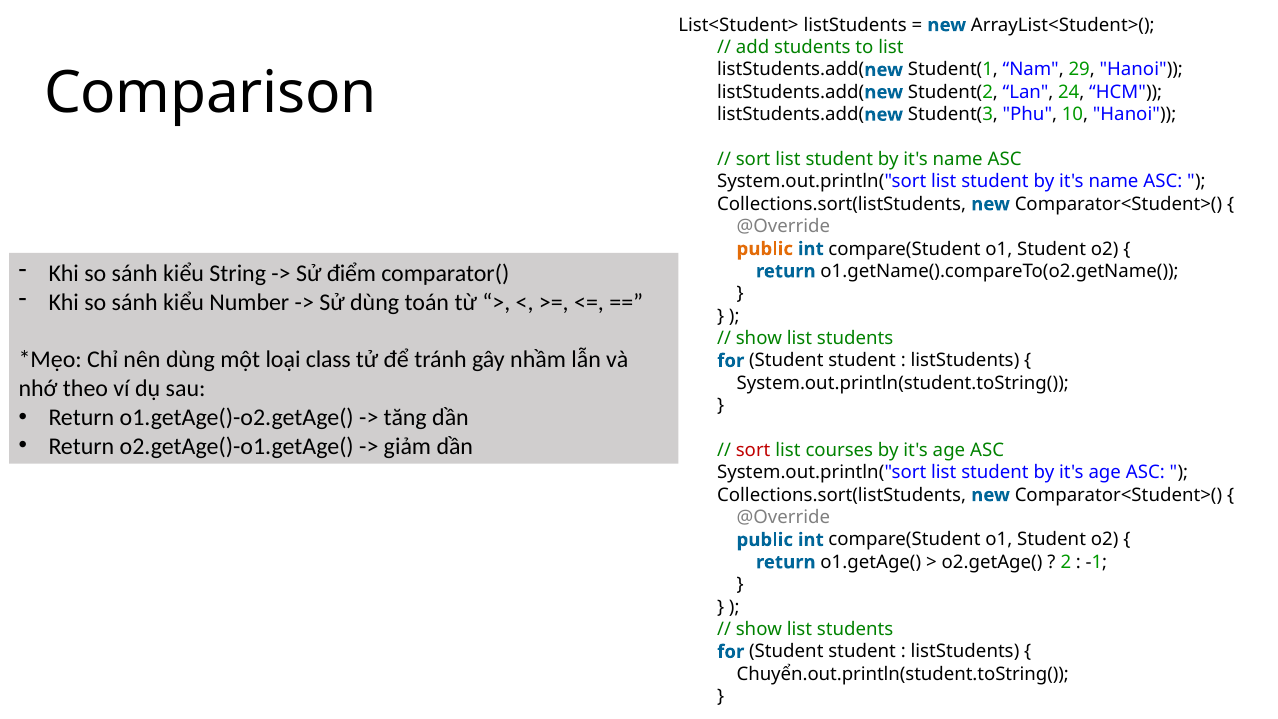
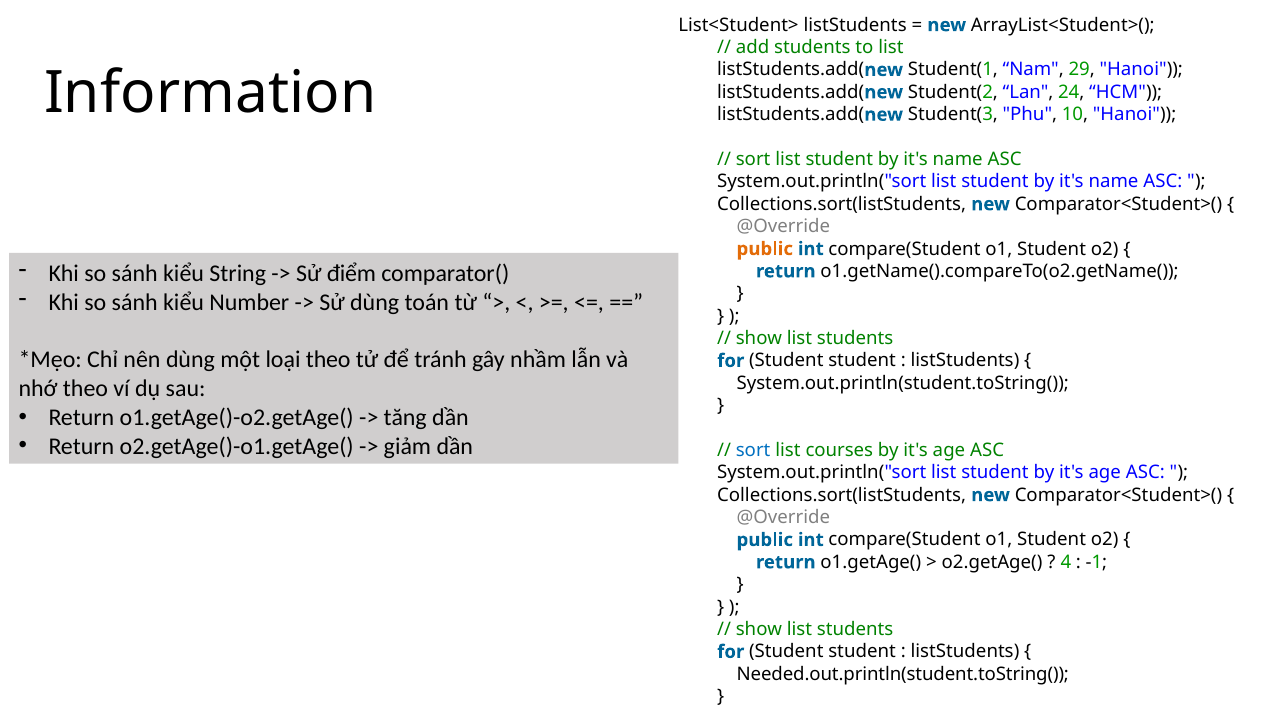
Comparison: Comparison -> Information (210, 93)
loại class: class -> theo (328, 360)
sort colour: red -> blue (753, 450)
2: 2 -> 4 (1066, 562)
Chuyển.out.println(student.toString(: Chuyển.out.println(student.toString( -> Needed.out.println(student.toString( (903, 674)
